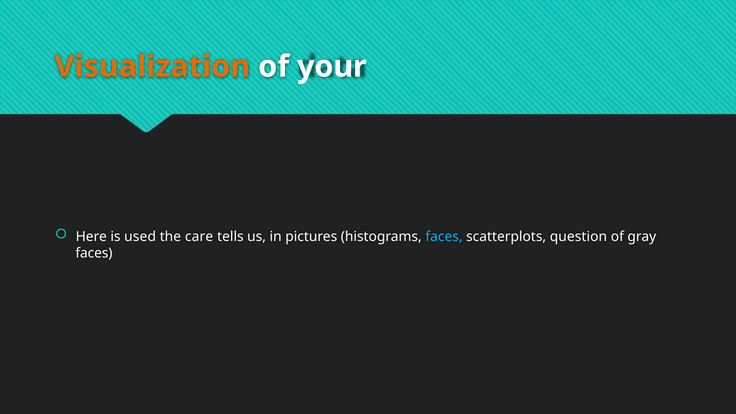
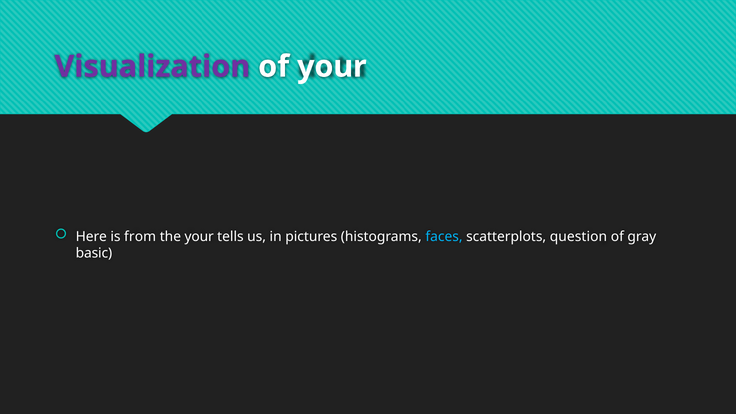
Visualization colour: orange -> purple (152, 67)
used: used -> from (140, 237)
the care: care -> your (199, 237)
faces: faces -> basic (94, 253)
